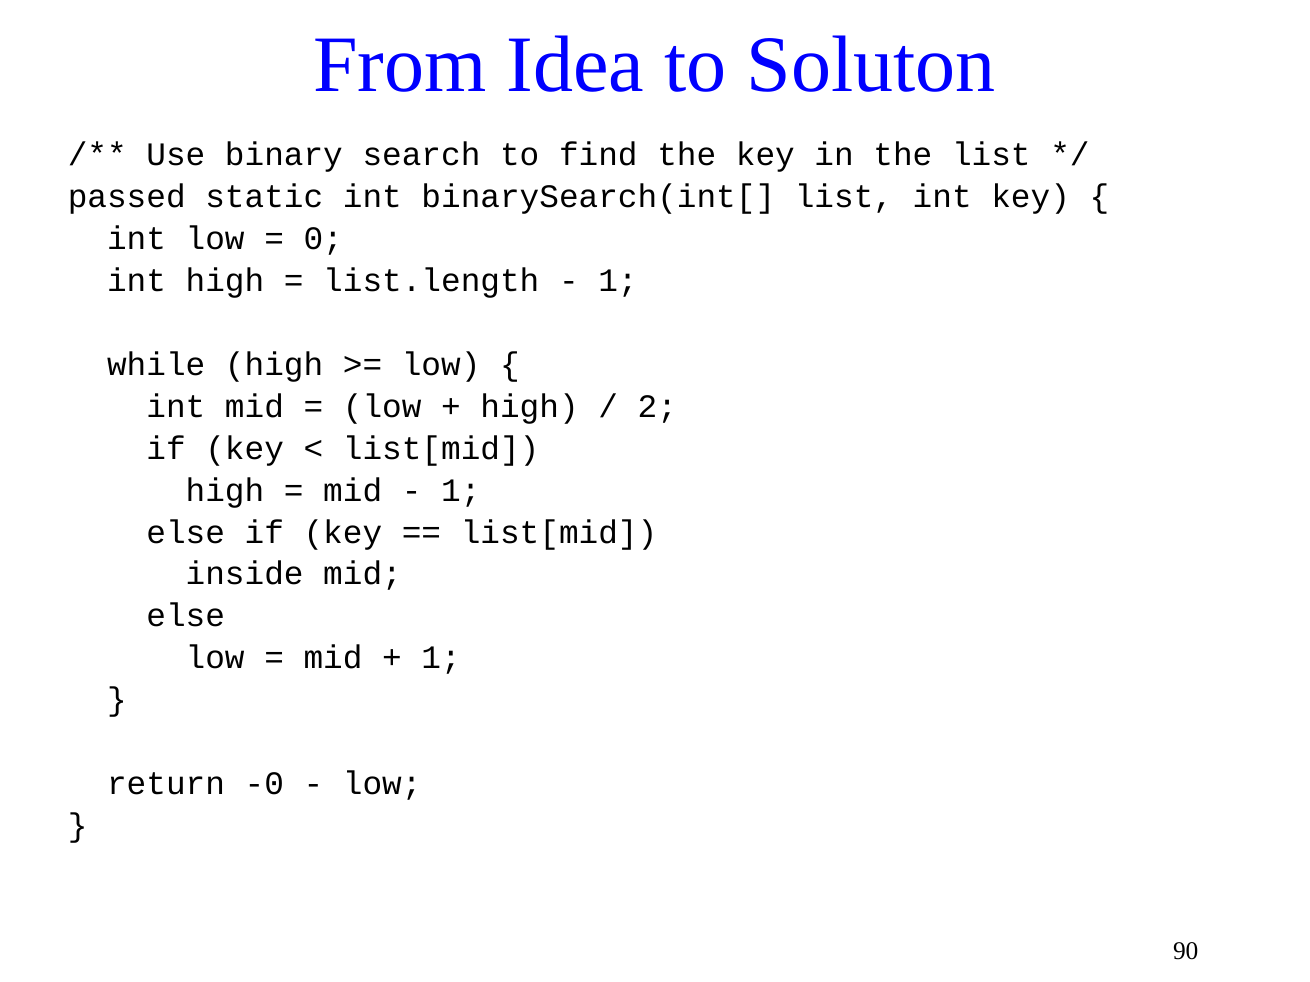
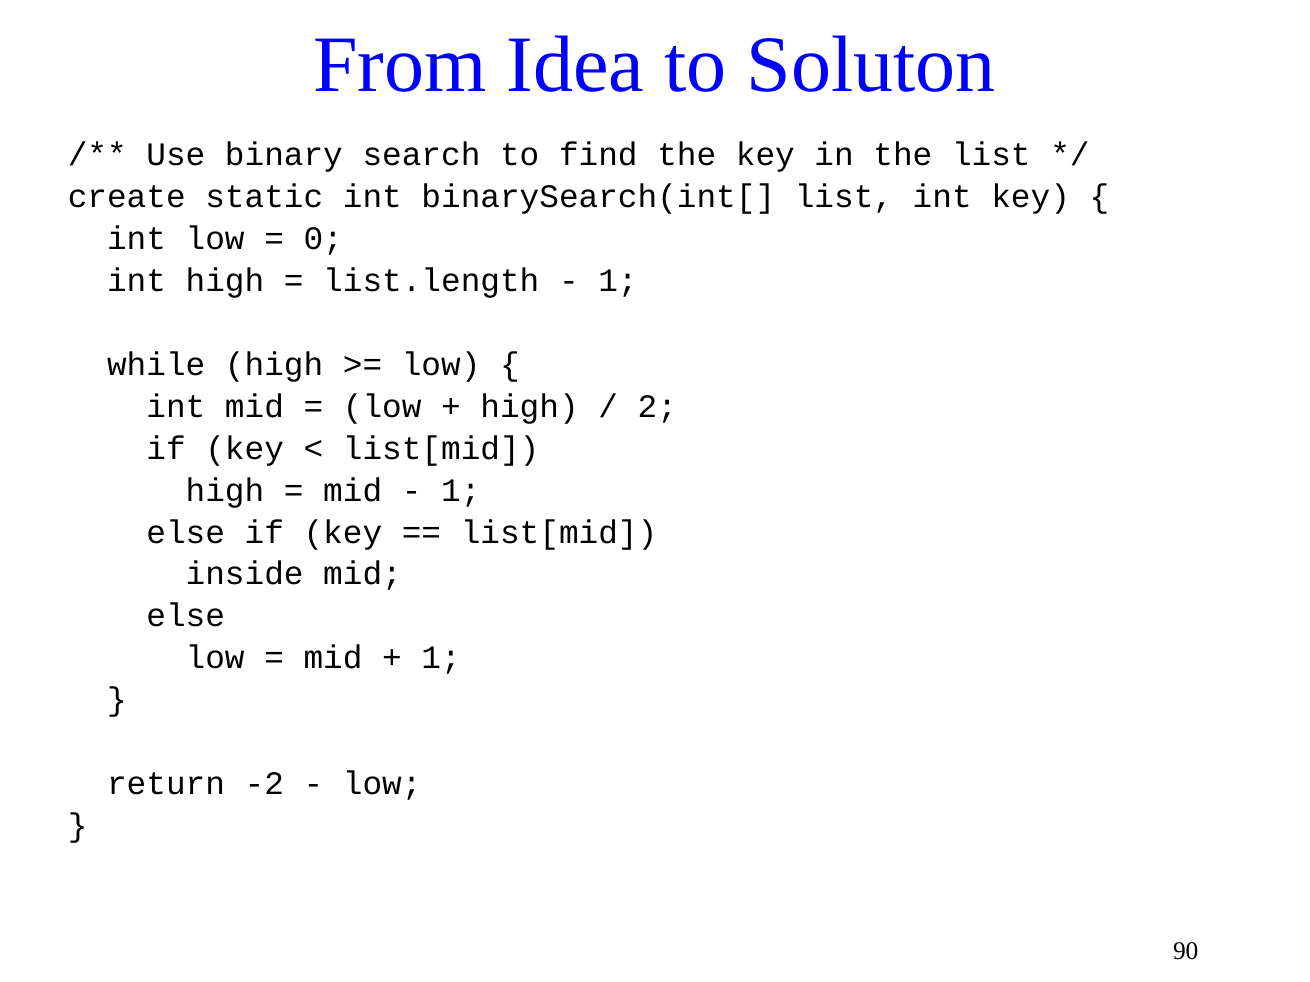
passed: passed -> create (127, 197)
-0: -0 -> -2 (264, 784)
